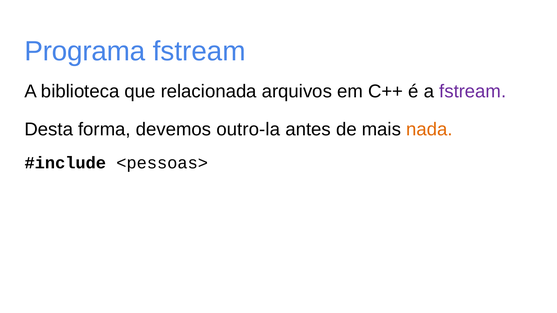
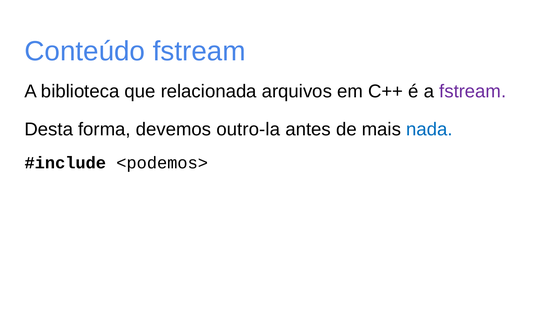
Programa: Programa -> Conteúdo (85, 51)
nada colour: orange -> blue (429, 130)
<pessoas>: <pessoas> -> <podemos> (162, 163)
